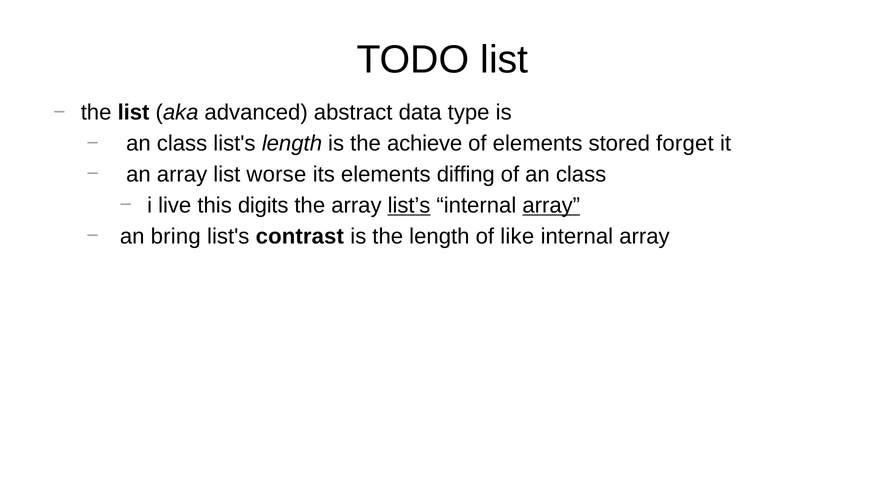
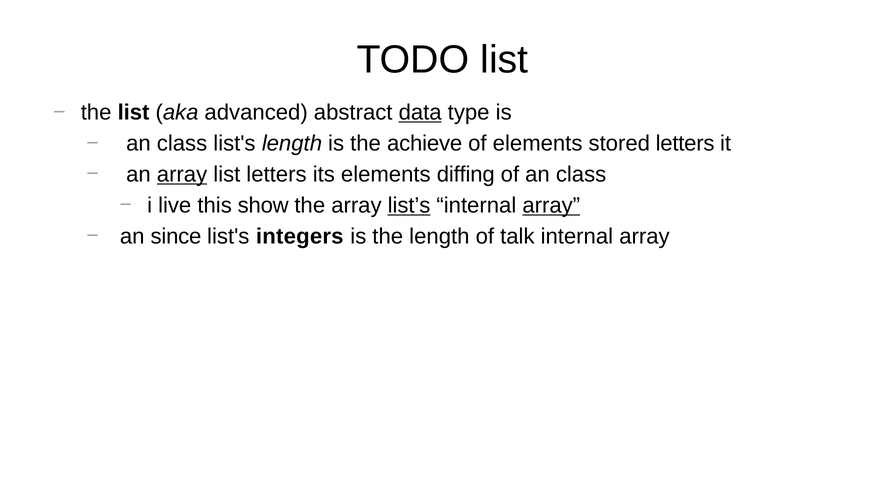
data underline: none -> present (420, 112)
stored forget: forget -> letters (685, 143)
array underline: none -> present (182, 174)
list worse: worse -> letters (276, 174)
digits: digits -> show (263, 205)
bring: bring -> since (176, 236)
contrast: contrast -> integers (300, 236)
like: like -> talk (517, 236)
